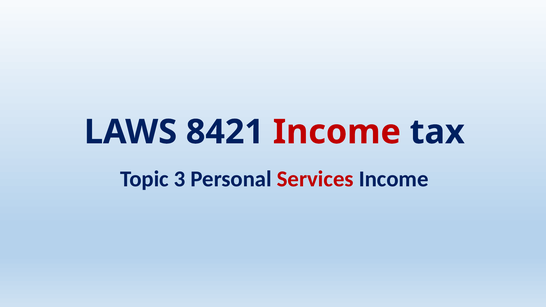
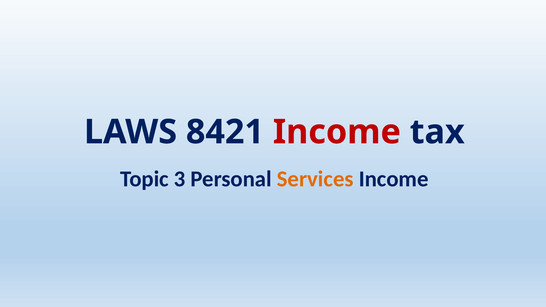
Services colour: red -> orange (315, 179)
